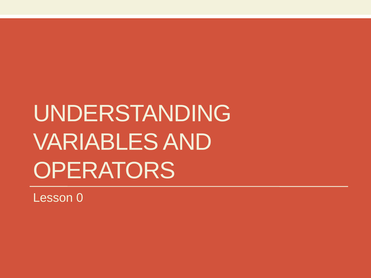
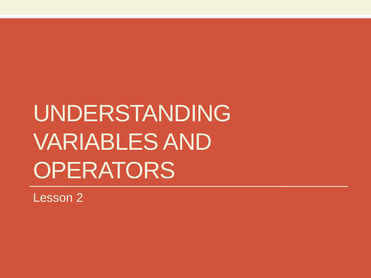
0: 0 -> 2 (80, 198)
